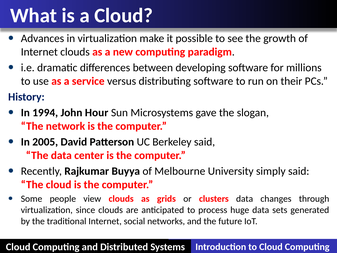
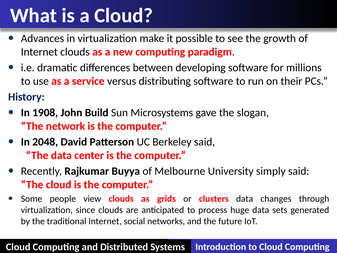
1994: 1994 -> 1908 (45, 112)
Hour: Hour -> Build (97, 112)
2005: 2005 -> 2048 (45, 142)
